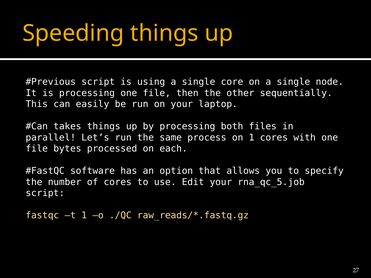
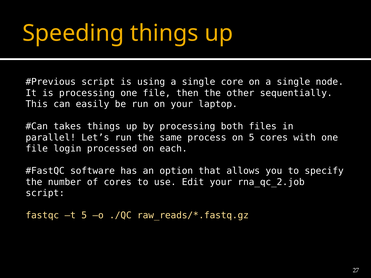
on 1: 1 -> 5 (252, 138)
bytes: bytes -> login (67, 149)
rna_qc_5.job: rna_qc_5.job -> rna_qc_2.job (271, 182)
t 1: 1 -> 5 (84, 216)
